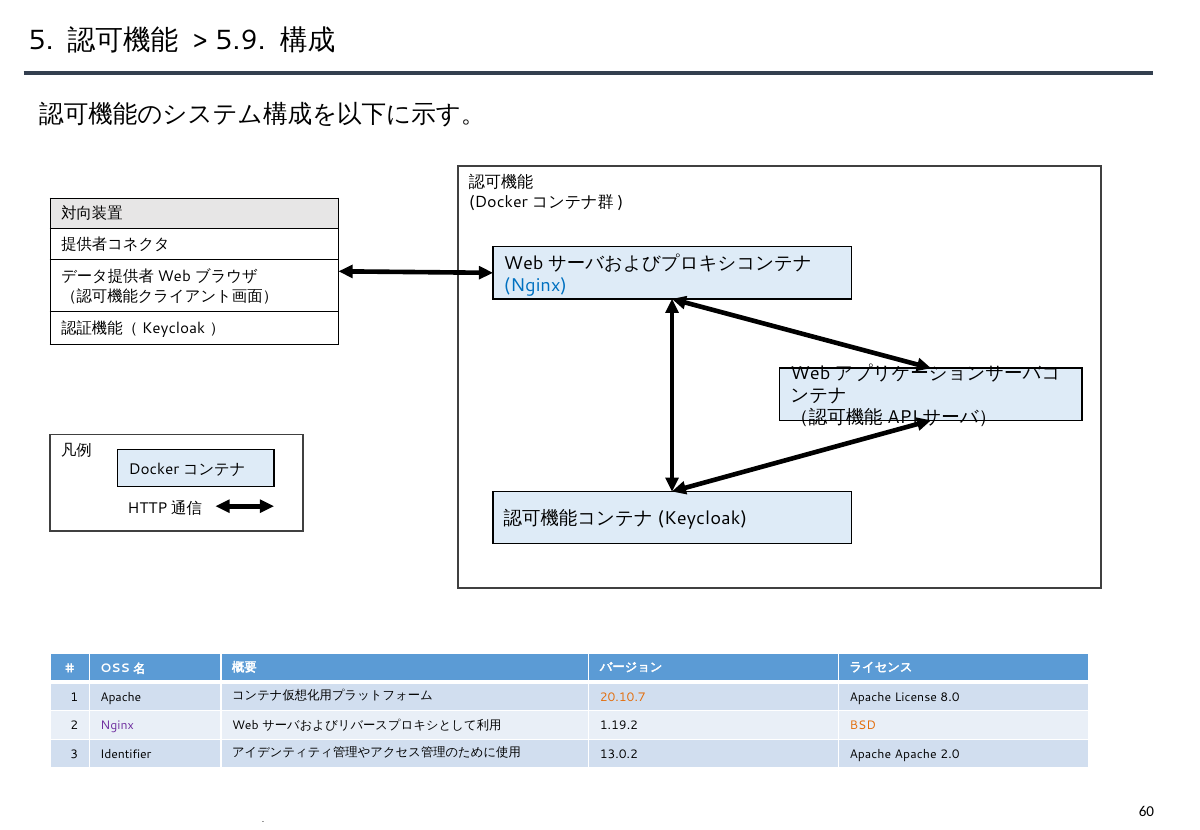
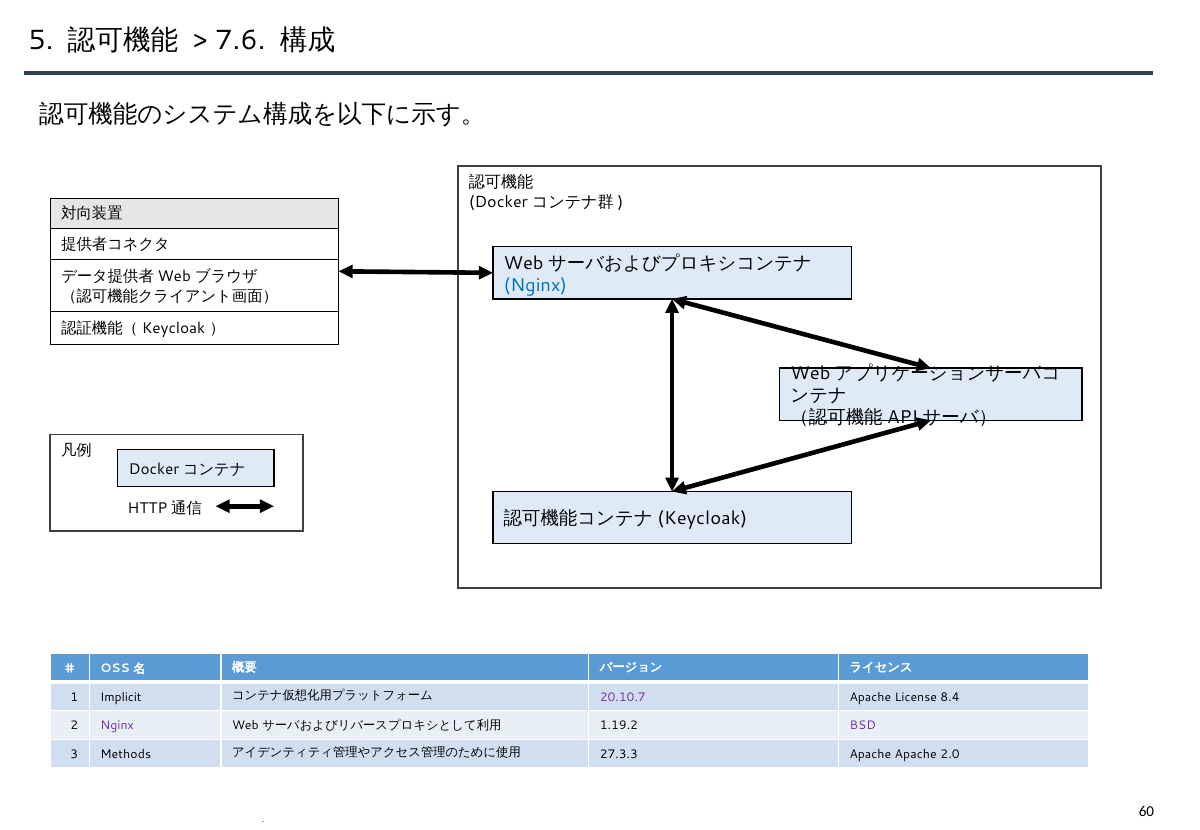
5.9: 5.9 -> 7.6 (240, 40)
1 Apache: Apache -> Implicit (121, 698)
20.10.7 colour: orange -> purple (623, 698)
8.0: 8.0 -> 8.4 (950, 698)
BSD colour: orange -> purple (863, 726)
Identifier: Identifier -> Methods (126, 755)
13.0.2: 13.0.2 -> 27.3.3 (619, 755)
